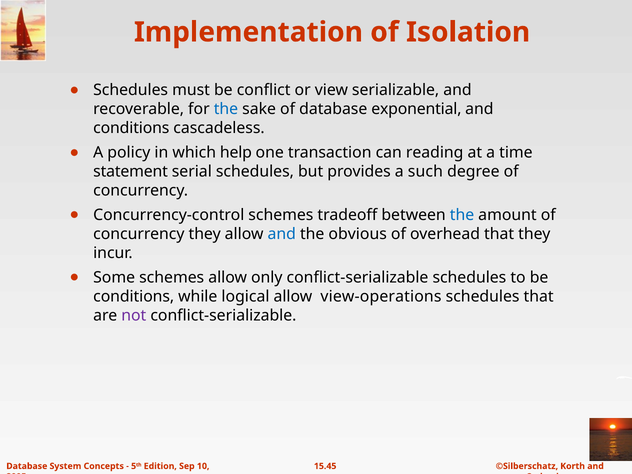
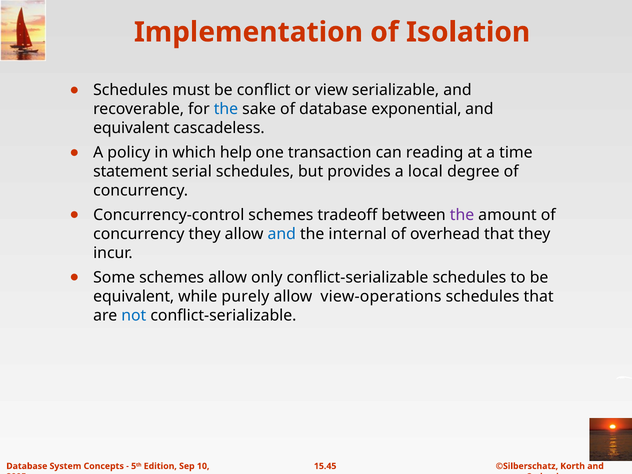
conditions: conditions -> equivalent (131, 128)
such: such -> local (425, 172)
the colour: blue -> purple (462, 215)
obvious: obvious -> internal (358, 234)
conditions: conditions -> equivalent (134, 296)
logical: logical -> purely (245, 296)
not colour: purple -> blue (134, 315)
